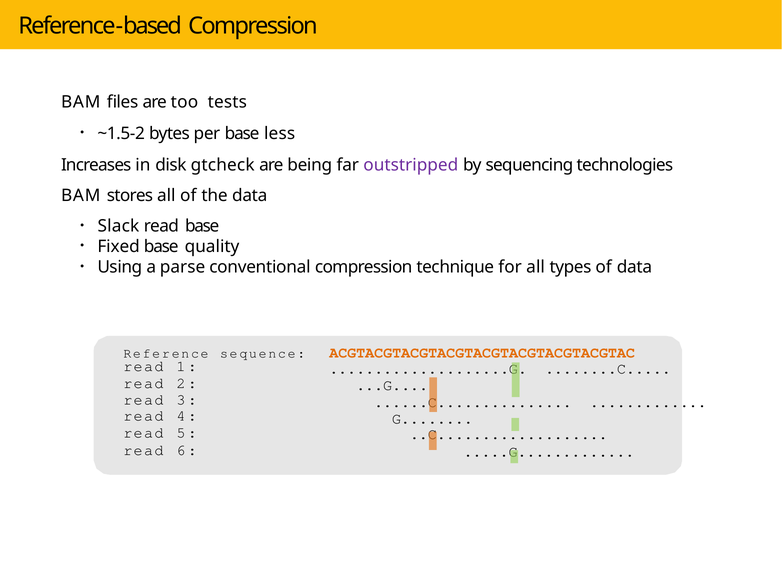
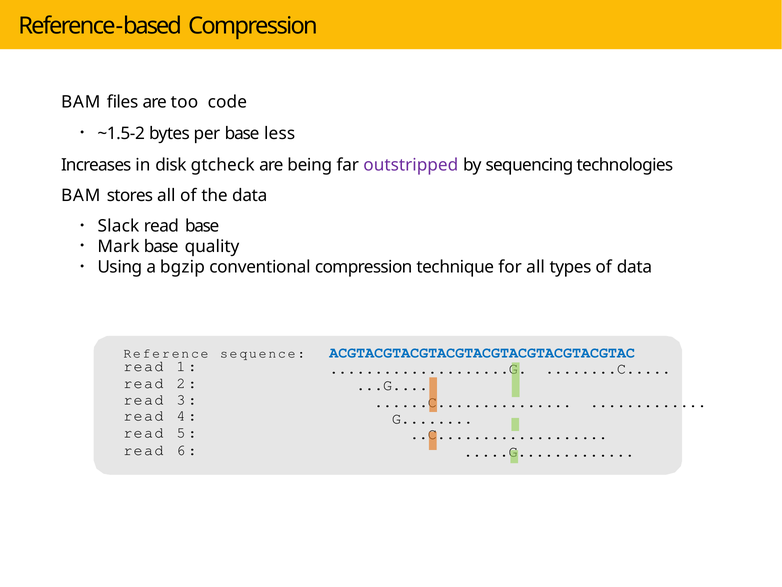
tests: tests -> code (227, 102)
Fixed: Fixed -> Mark (118, 246)
parse: parse -> bgzip (182, 267)
ACGTACGTACGTACGTACGTACGTACGTACGTAC colour: orange -> blue (482, 353)
